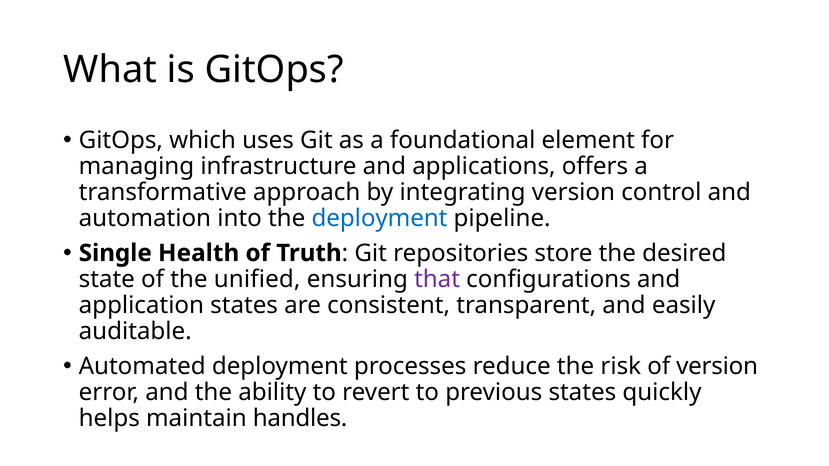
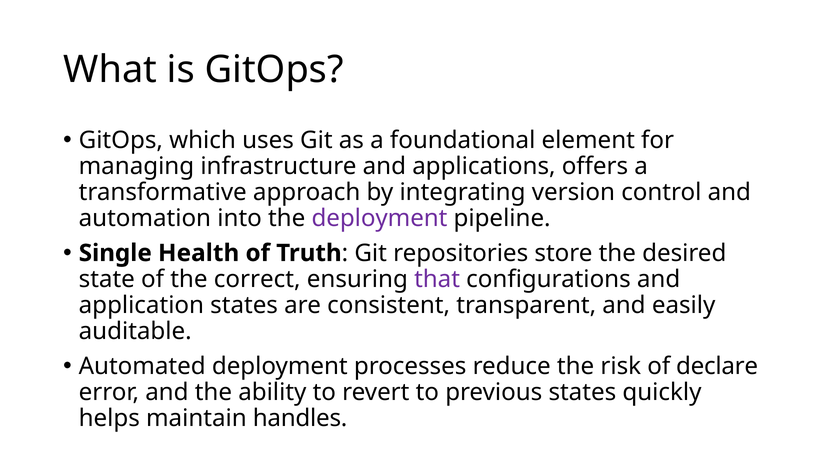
deployment colour: blue -> purple (379, 219)
unified: unified -> correct (257, 279)
of version: version -> declare (717, 366)
